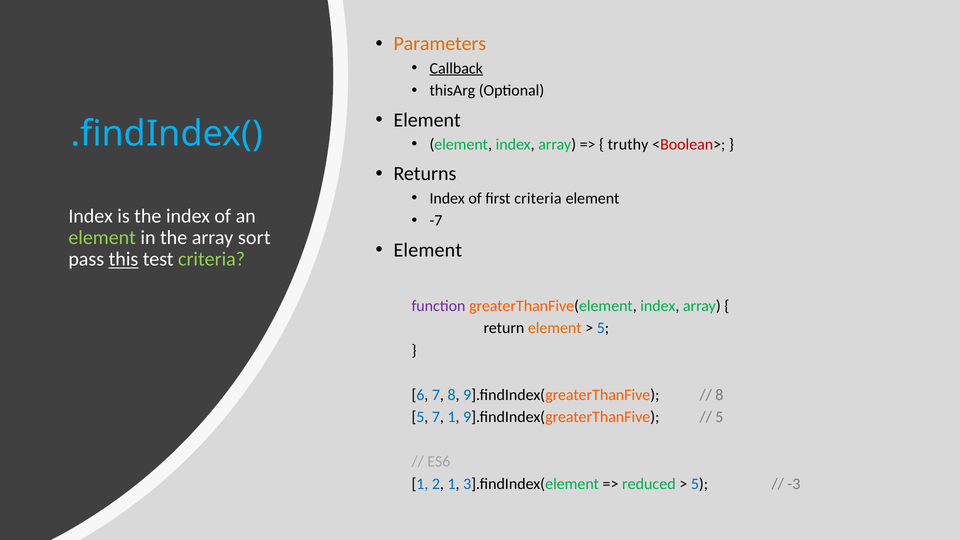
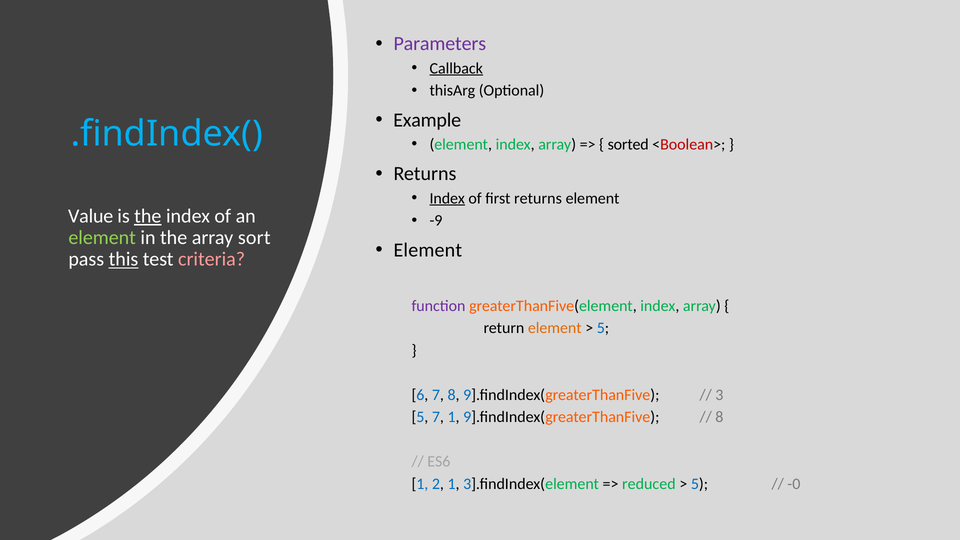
Parameters colour: orange -> purple (440, 44)
Element: Element -> Example (427, 120)
truthy: truthy -> sorted (628, 144)
Index underline: none -> present (447, 198)
first criteria: criteria -> returns (538, 198)
Index: Index -> Value (91, 216)
the underline: none -> present (148, 216)
-7: -7 -> -9 (436, 220)
criteria colour: light green -> pink (212, 259)
8: 8 -> 3 (719, 395)
5: 5 -> 8 (719, 417)
-3: -3 -> -0 (794, 484)
